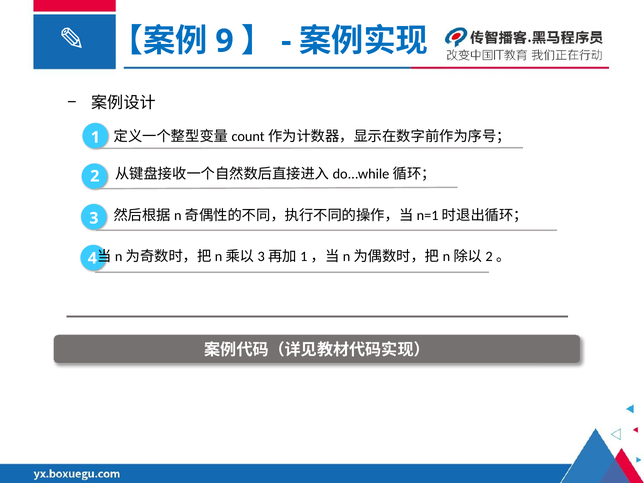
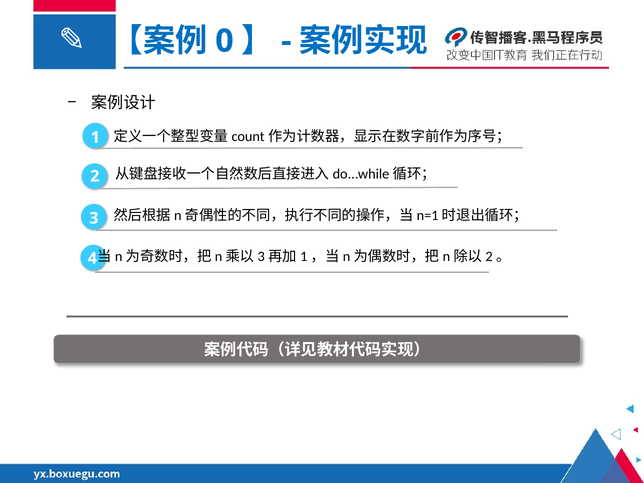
9: 9 -> 0 (224, 41)
